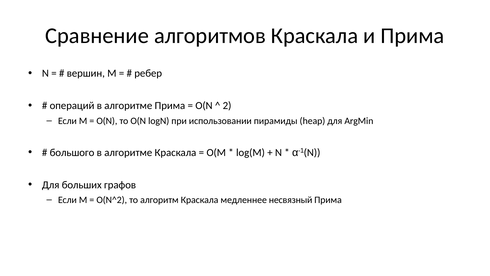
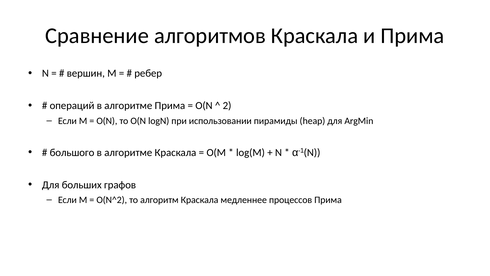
несвязный: несвязный -> процессов (291, 200)
